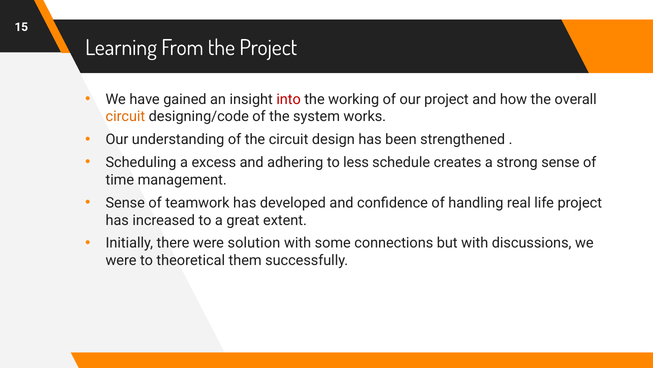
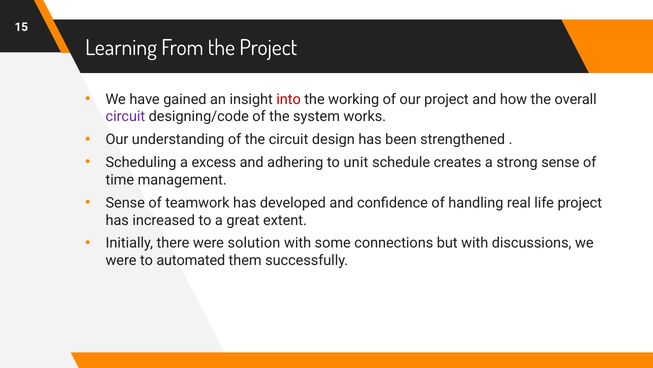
circuit colour: orange -> purple (125, 116)
less: less -> unit (356, 162)
theoretical: theoretical -> automated (191, 260)
